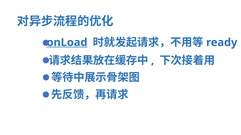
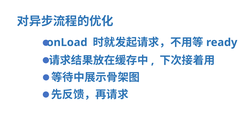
onLoad underline: present -> none (67, 43)
